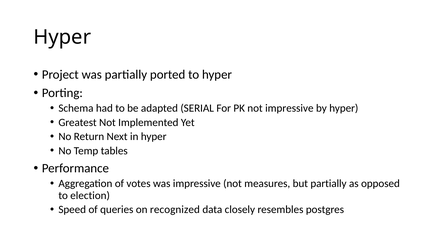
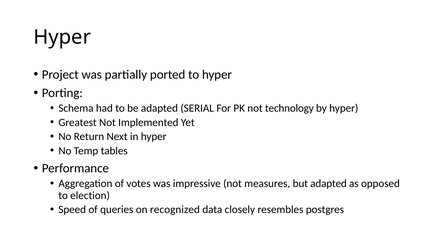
not impressive: impressive -> technology (289, 108)
but partially: partially -> adapted (329, 184)
